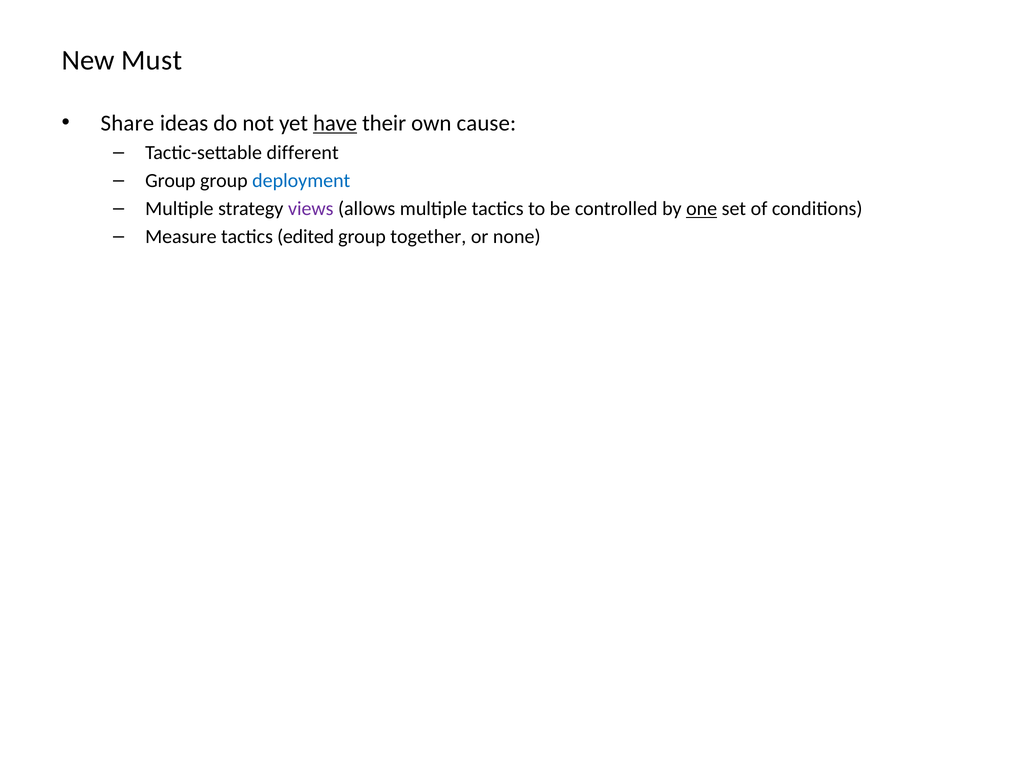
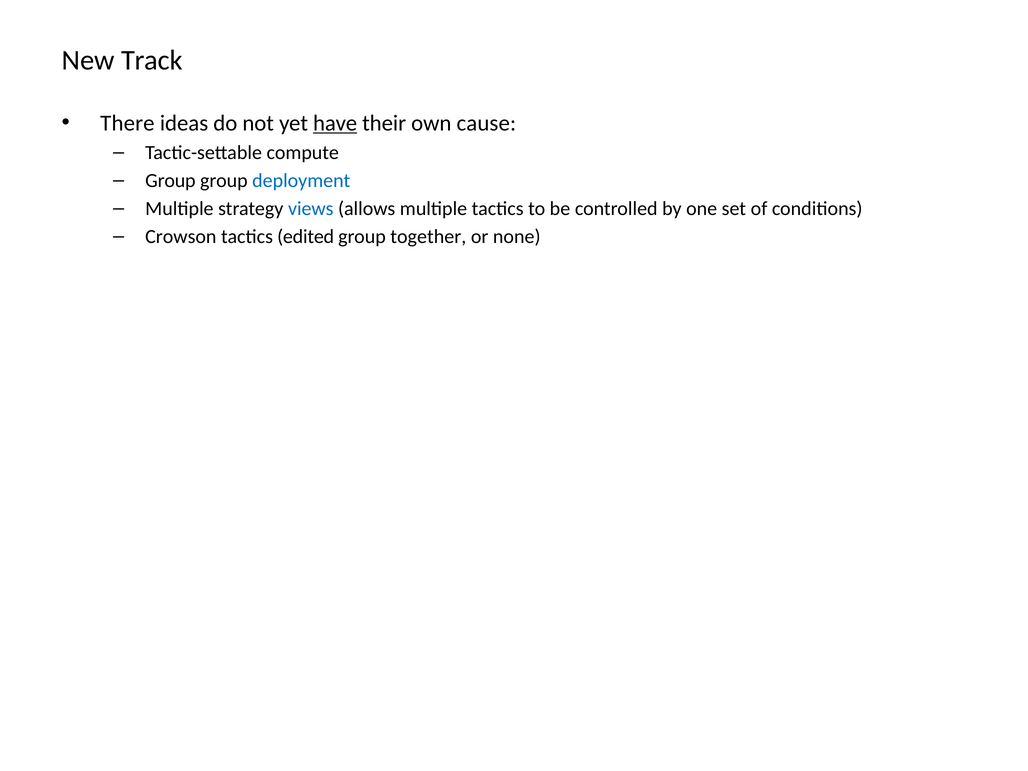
Must: Must -> Track (152, 60)
Share: Share -> There (127, 123)
different: different -> compute (303, 153)
views colour: purple -> blue (311, 209)
one underline: present -> none (702, 209)
Measure: Measure -> Crowson (181, 237)
